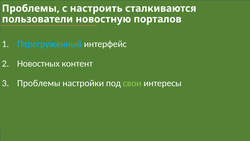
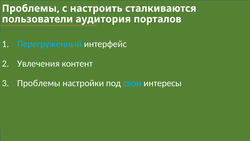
новостную: новостную -> аудитория (103, 19)
Новостных: Новостных -> Увлечения (38, 63)
свои colour: light green -> light blue (132, 83)
